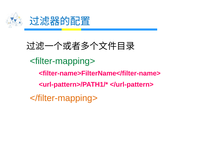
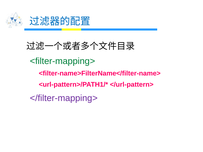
</filter-mapping> colour: orange -> purple (64, 98)
